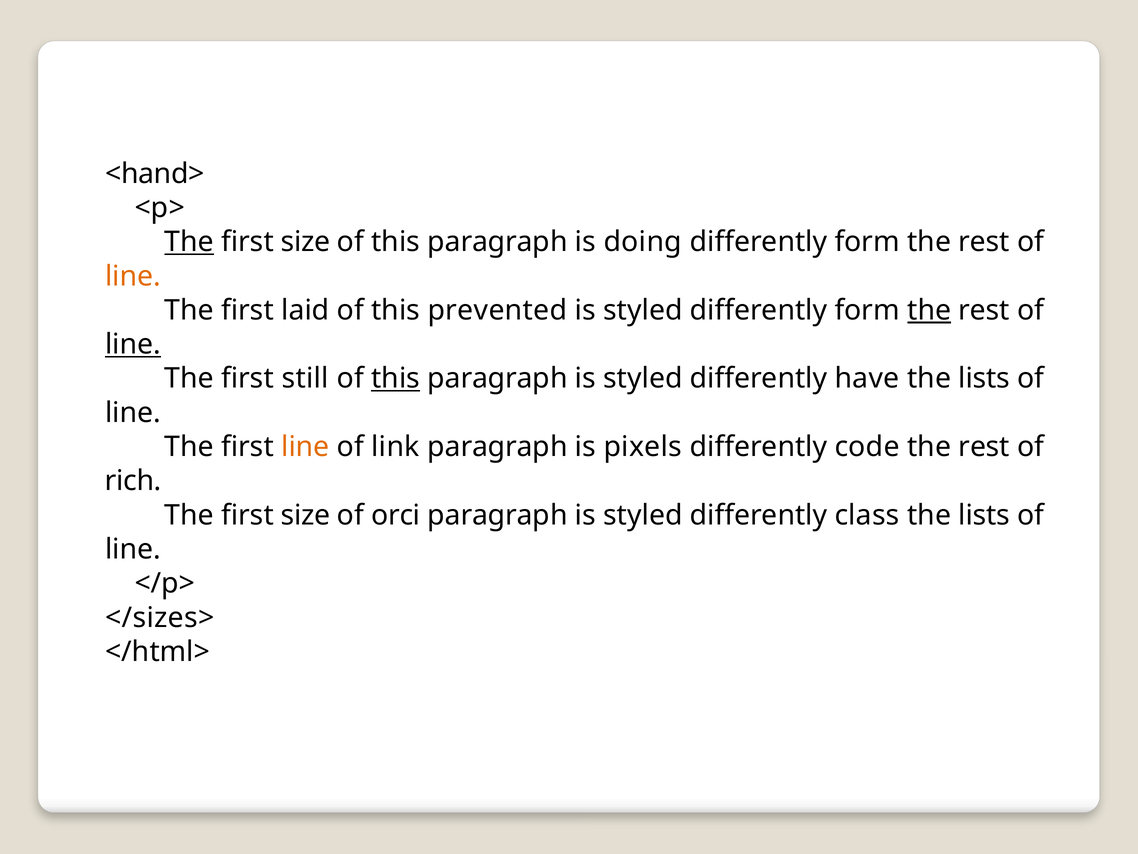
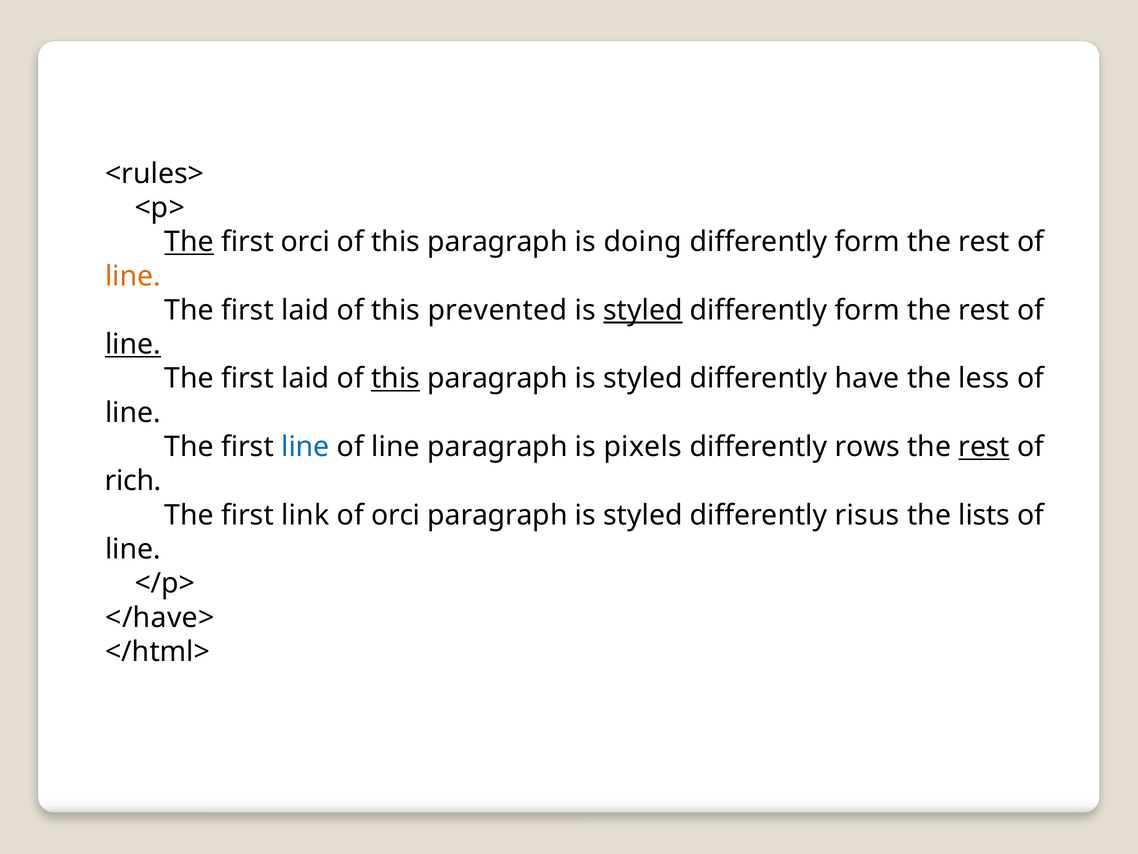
<hand>: <hand> -> <rules> (155, 174)
size: size -> orci (305, 242)
styled underline: none -> present (643, 310)
the underline: present -> none (929, 310)
still: still -> laid (305, 378)
lists: lists -> less (984, 378)
line colour: orange -> blue (305, 447)
link: link -> line (396, 447)
code: code -> rows (867, 447)
rest underline: none -> present (984, 447)
size: size -> link (305, 515)
class: class -> risus (867, 515)
</sizes>: </sizes> -> </have> (160, 617)
